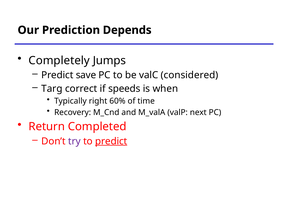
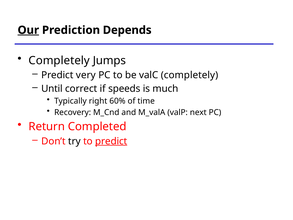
Our underline: none -> present (28, 30)
save: save -> very (86, 75)
valC considered: considered -> completely (190, 75)
Targ: Targ -> Until (52, 89)
when: when -> much (165, 89)
try colour: purple -> black (74, 141)
